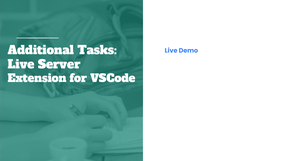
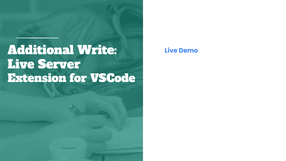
Tasks: Tasks -> Write (97, 50)
